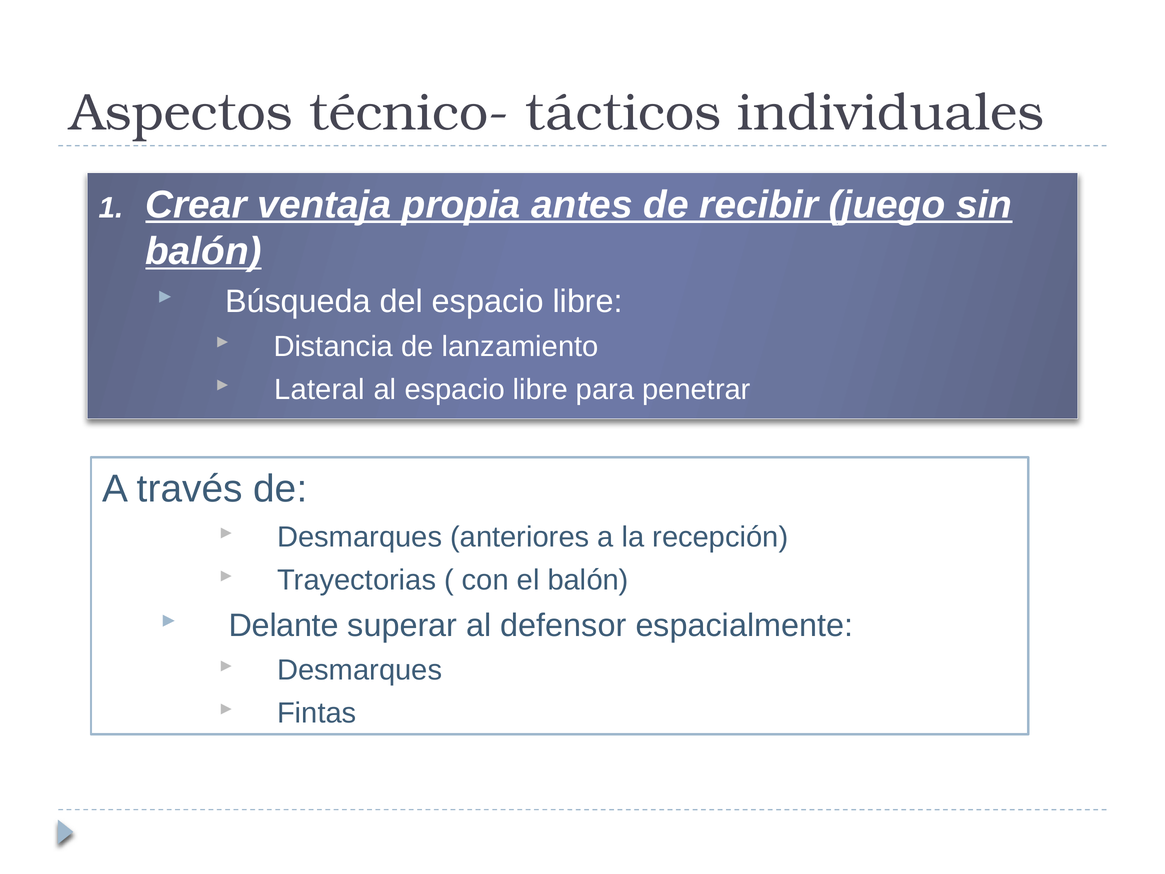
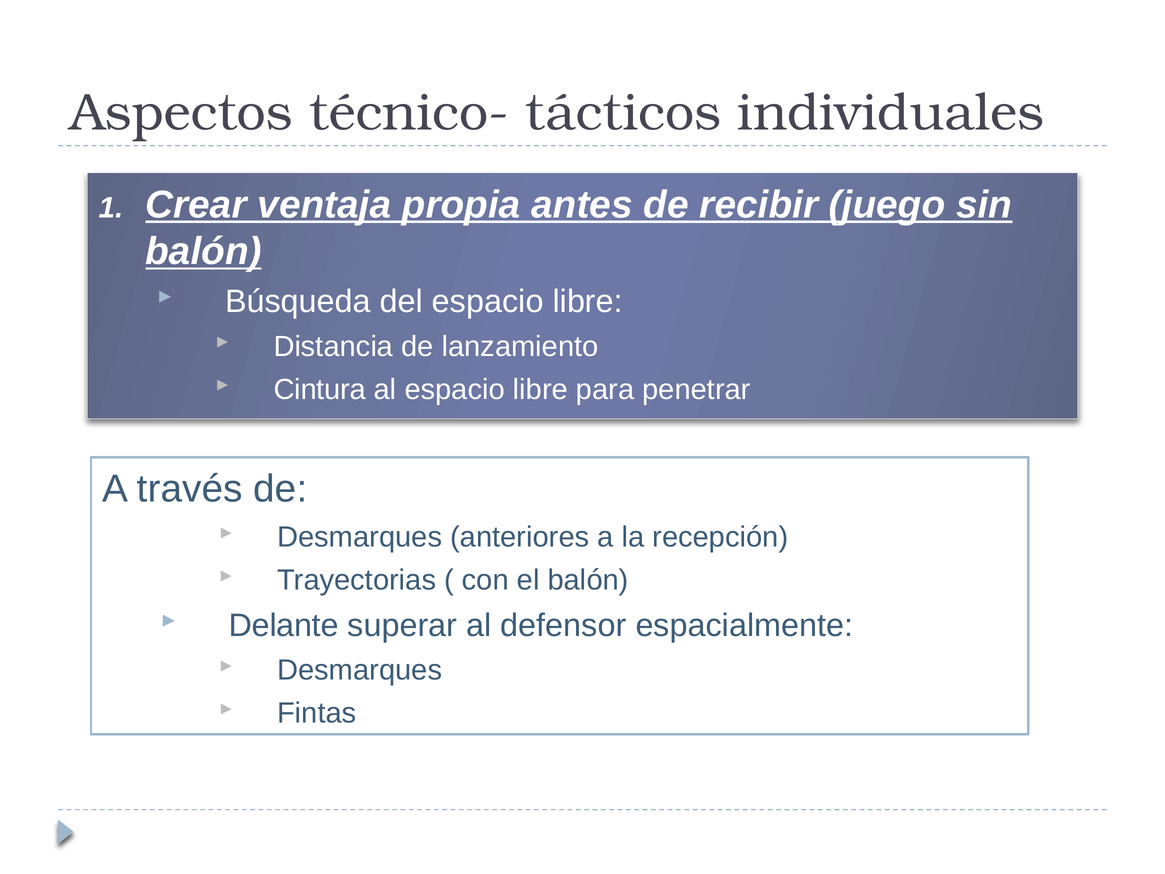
Lateral: Lateral -> Cintura (320, 389)
